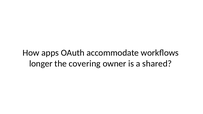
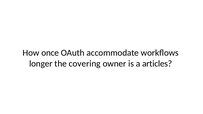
apps: apps -> once (50, 53)
shared: shared -> articles (157, 64)
